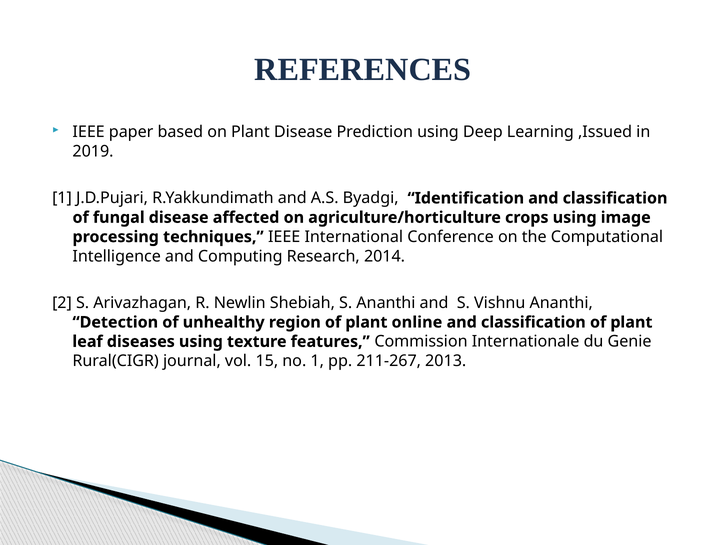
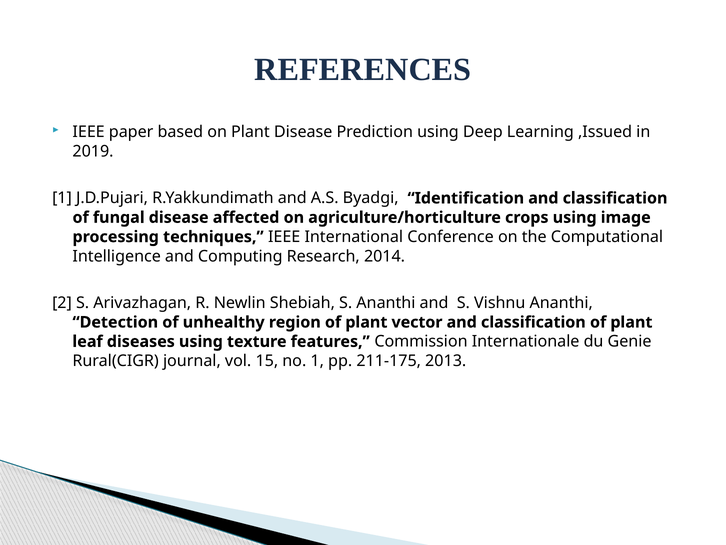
online: online -> vector (417, 322)
211-267: 211-267 -> 211-175 (389, 361)
